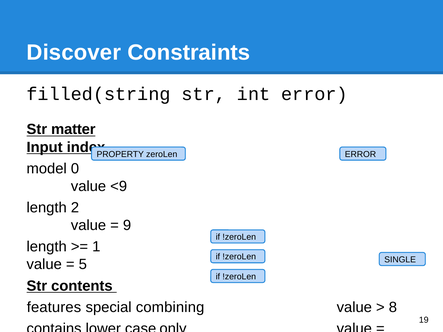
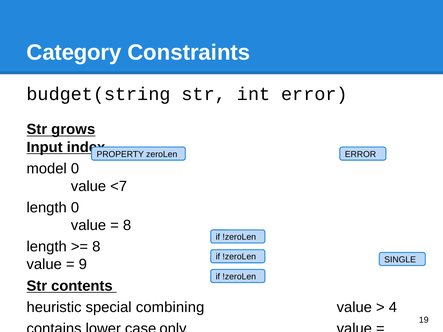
Discover: Discover -> Category (74, 53)
filled(string: filled(string -> budget(string (99, 94)
matter: matter -> grows (73, 130)
<9: <9 -> <7 (119, 186)
length 2: 2 -> 0 (75, 208)
9: 9 -> 8 (127, 226)
1: 1 -> 8 (96, 247)
5: 5 -> 9 (83, 265)
features: features -> heuristic (54, 307)
8: 8 -> 4 (393, 307)
